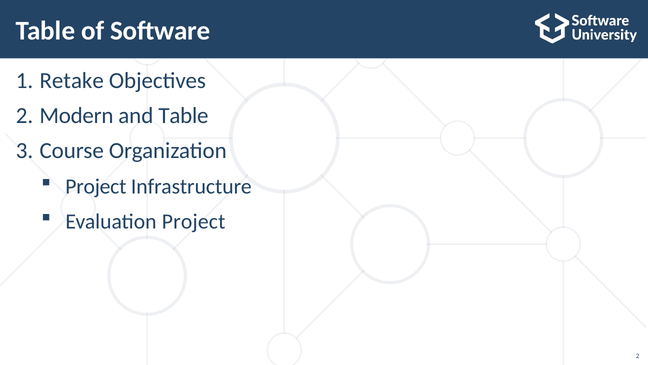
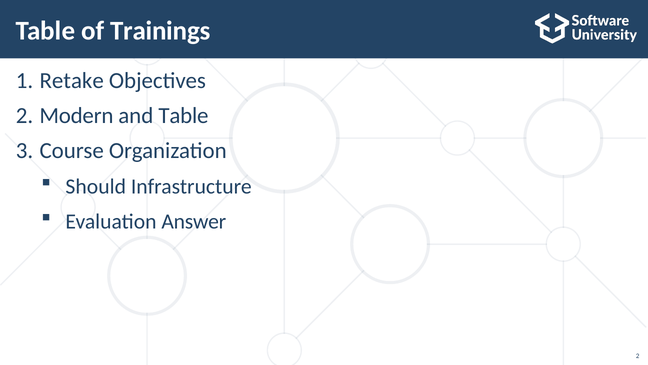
Software: Software -> Trainings (160, 31)
Project: Project -> Should (96, 186)
Evaluation Project: Project -> Answer (194, 221)
